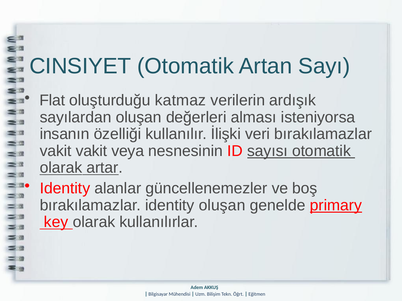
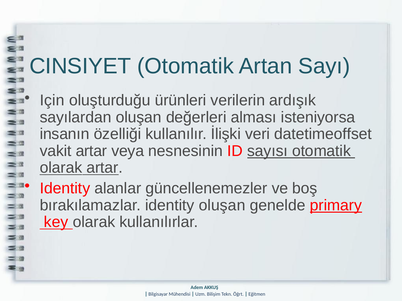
Flat: Flat -> Için (52, 101)
katmaz: katmaz -> ürünleri (181, 101)
veri bırakılamazlar: bırakılamazlar -> datetimeoffset (323, 134)
vakit vakit: vakit -> artar (91, 151)
